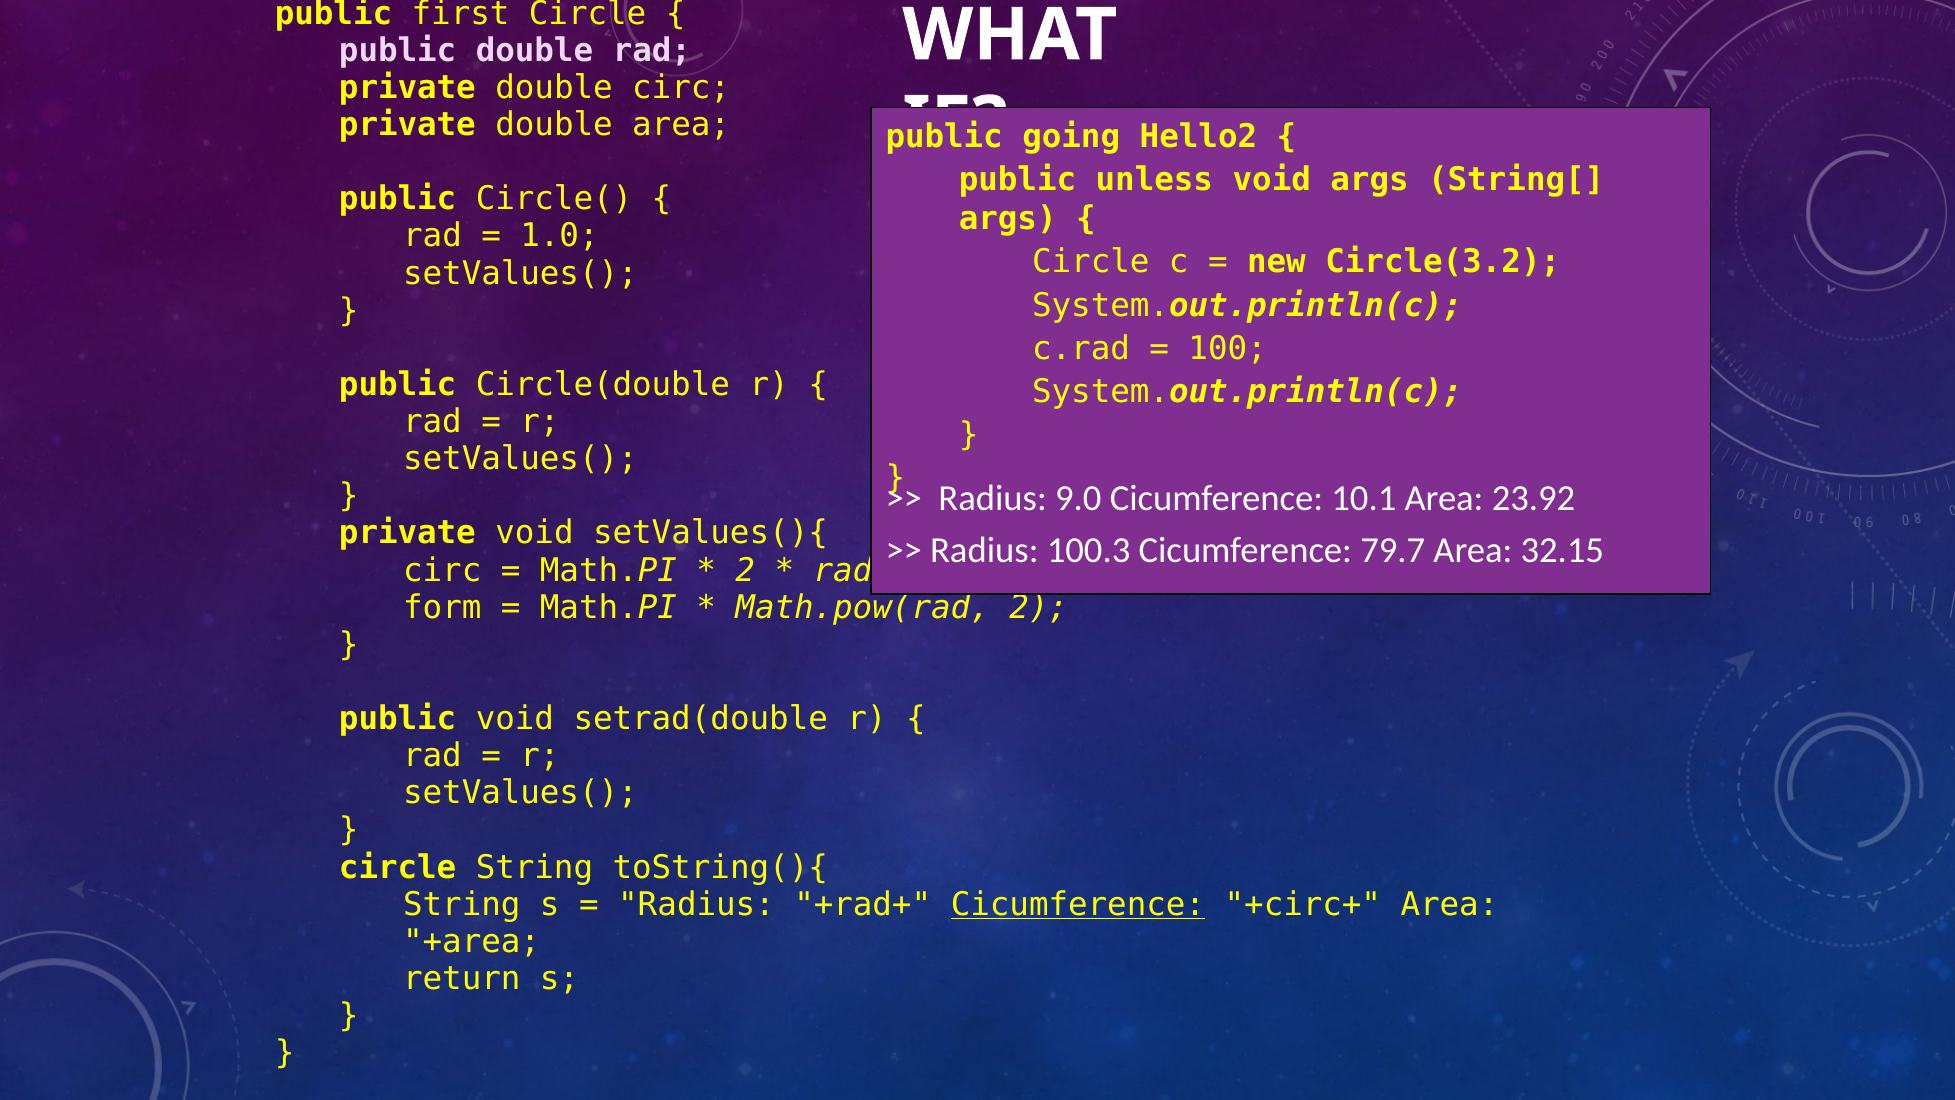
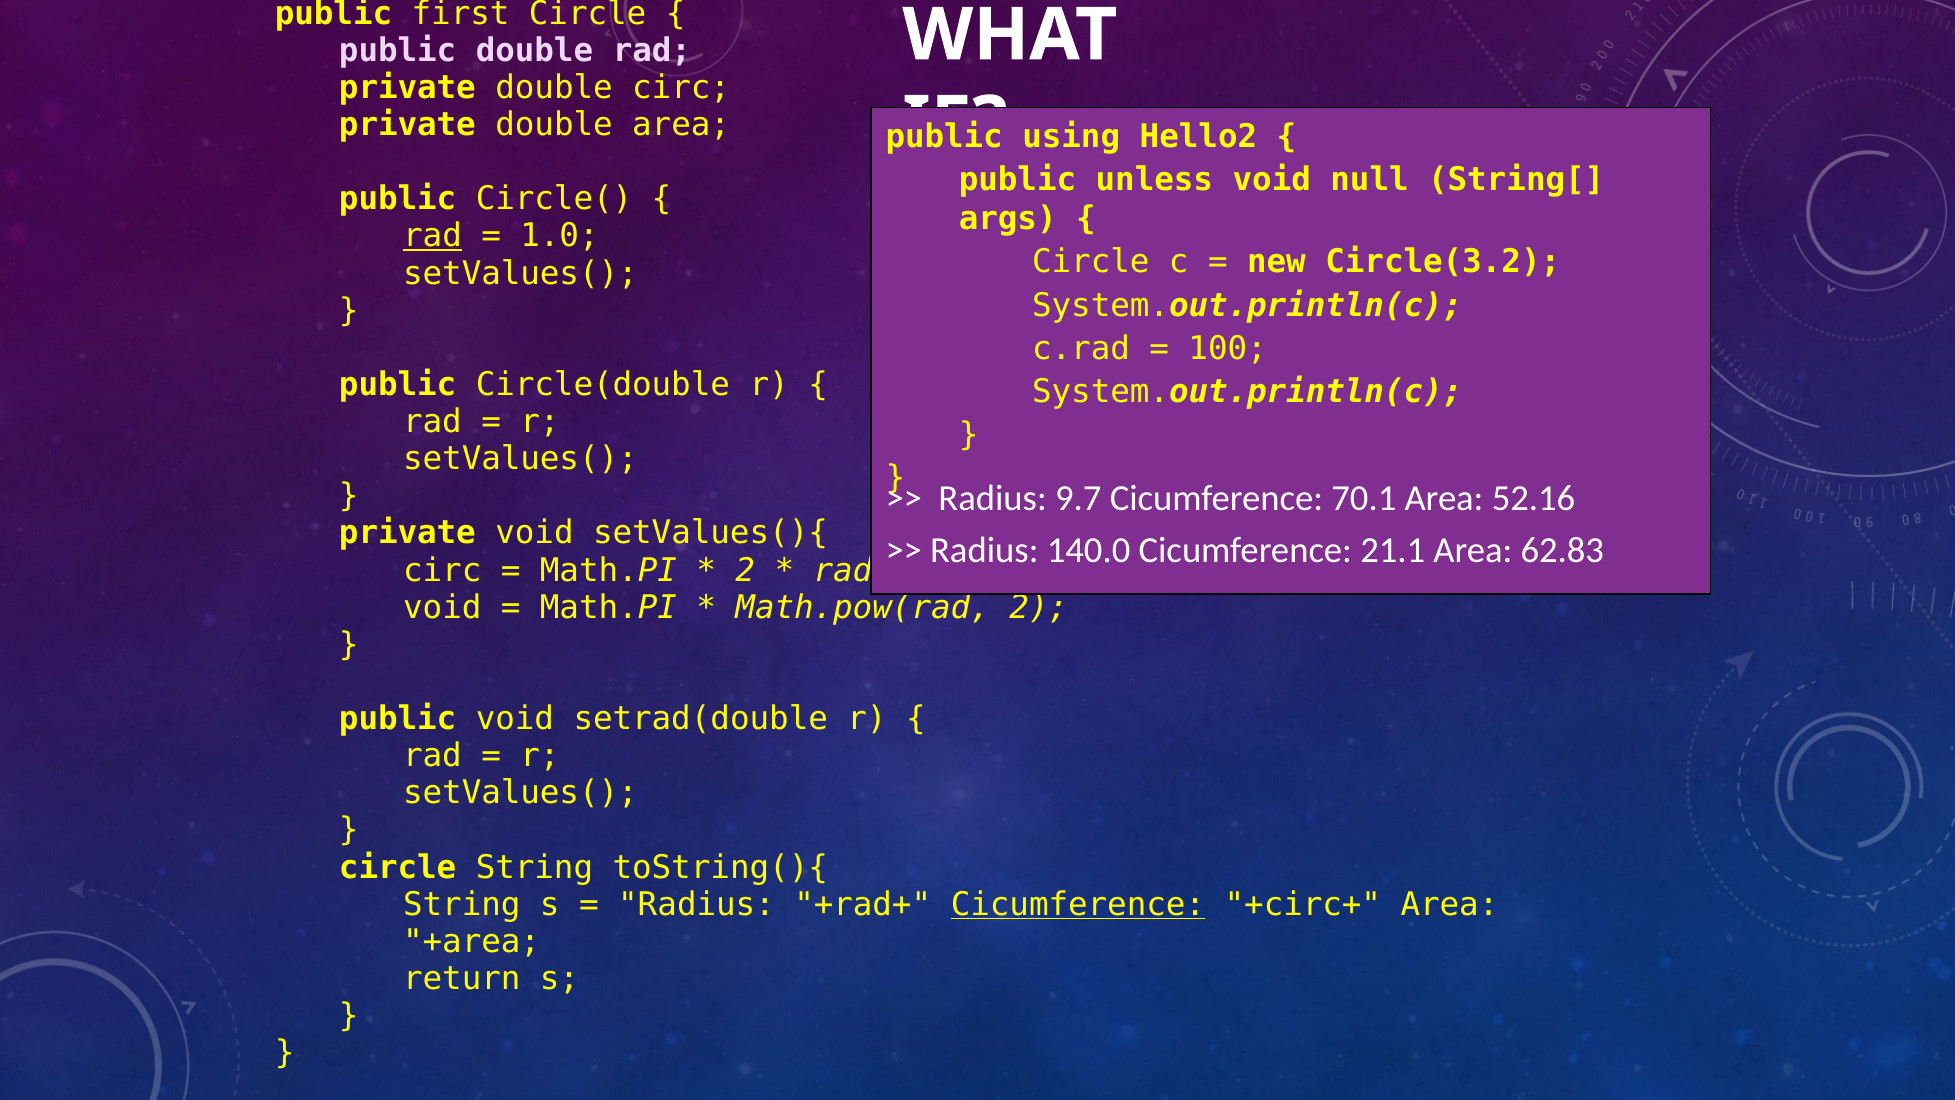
going: going -> using (1071, 137)
void args: args -> null (1370, 180)
rad underline: none -> present (433, 236)
9.0: 9.0 -> 9.7 (1078, 498)
10.1: 10.1 -> 70.1 (1364, 498)
23.92: 23.92 -> 52.16 (1534, 498)
100.3: 100.3 -> 140.0 (1089, 551)
79.7: 79.7 -> 21.1 (1393, 551)
32.15: 32.15 -> 62.83 (1562, 551)
form: form -> void (442, 607)
